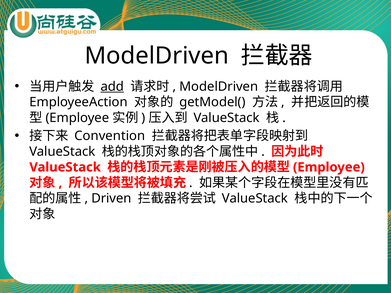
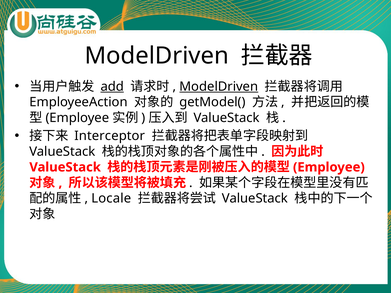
ModelDriven underline: none -> present (219, 87)
Convention: Convention -> Interceptor (110, 136)
Driven: Driven -> Locale (111, 199)
